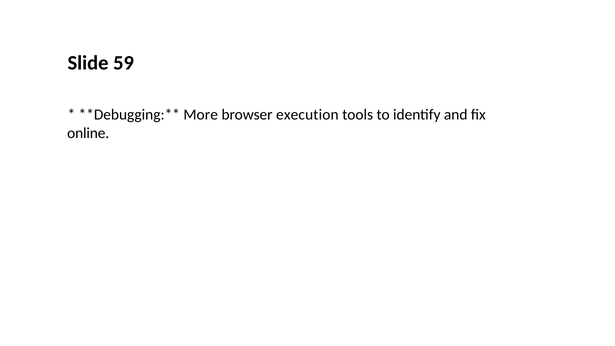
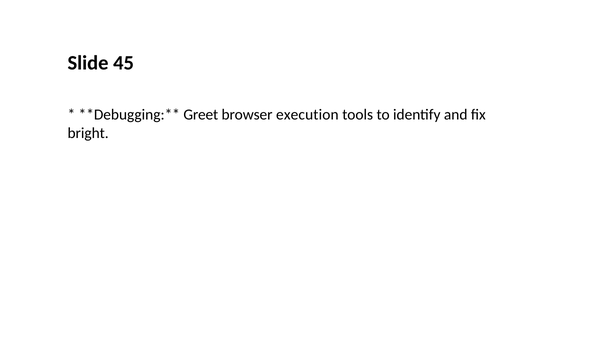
59: 59 -> 45 (124, 63)
More: More -> Greet (201, 115)
online: online -> bright (88, 133)
